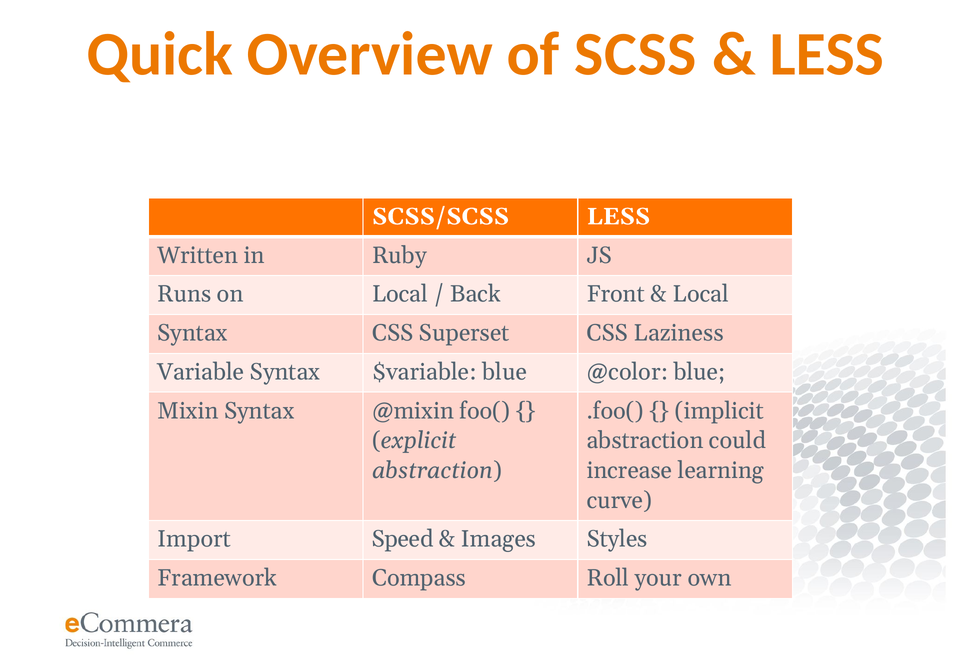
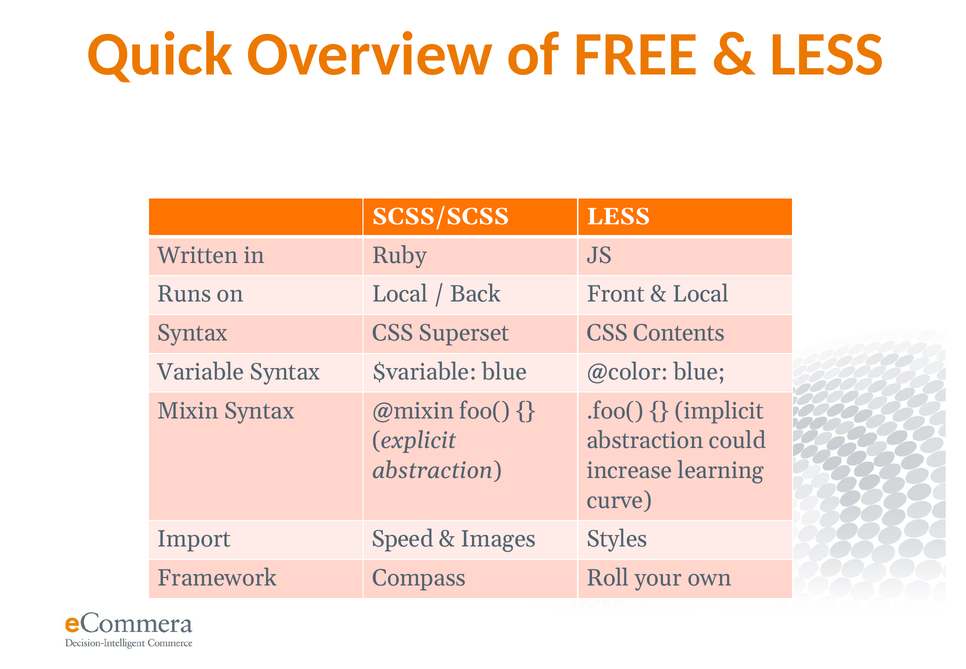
SCSS: SCSS -> FREE (636, 55)
Laziness: Laziness -> Contents (679, 333)
